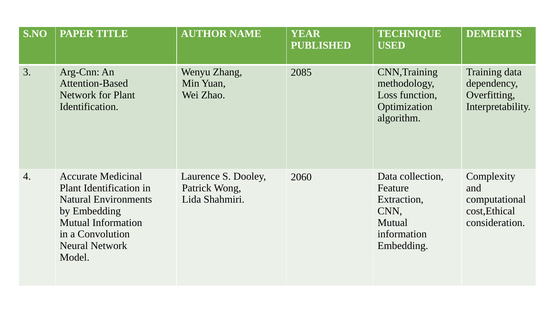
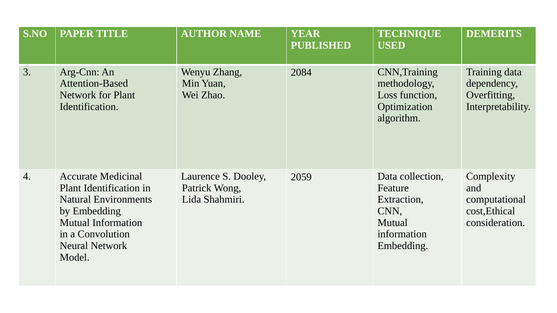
2085: 2085 -> 2084 (301, 72)
2060: 2060 -> 2059 (301, 177)
